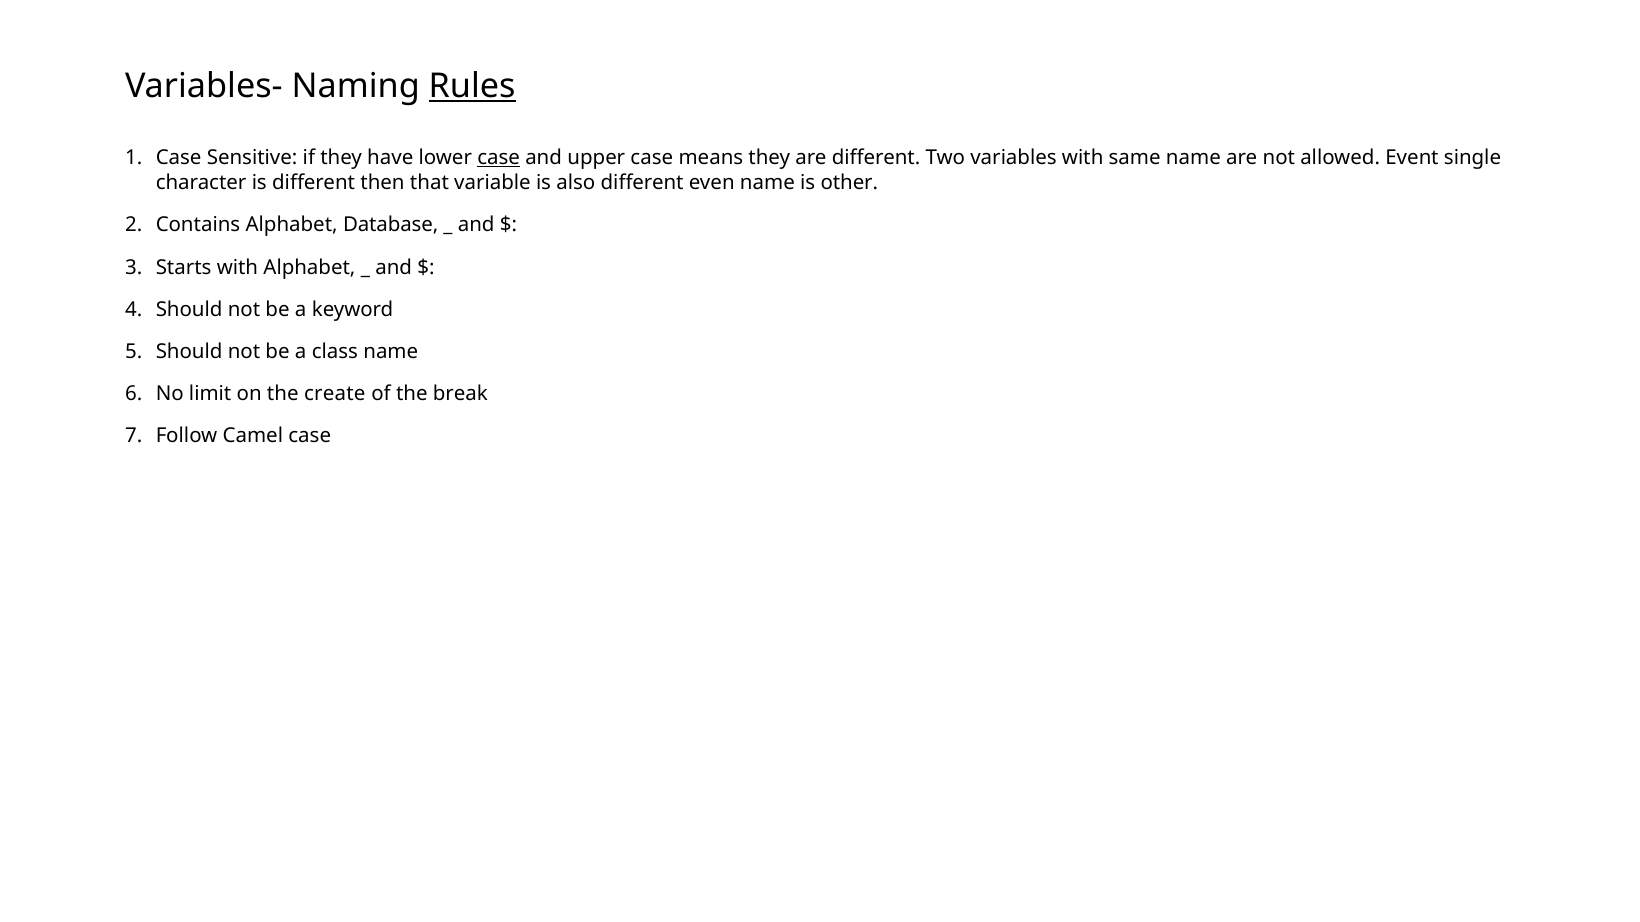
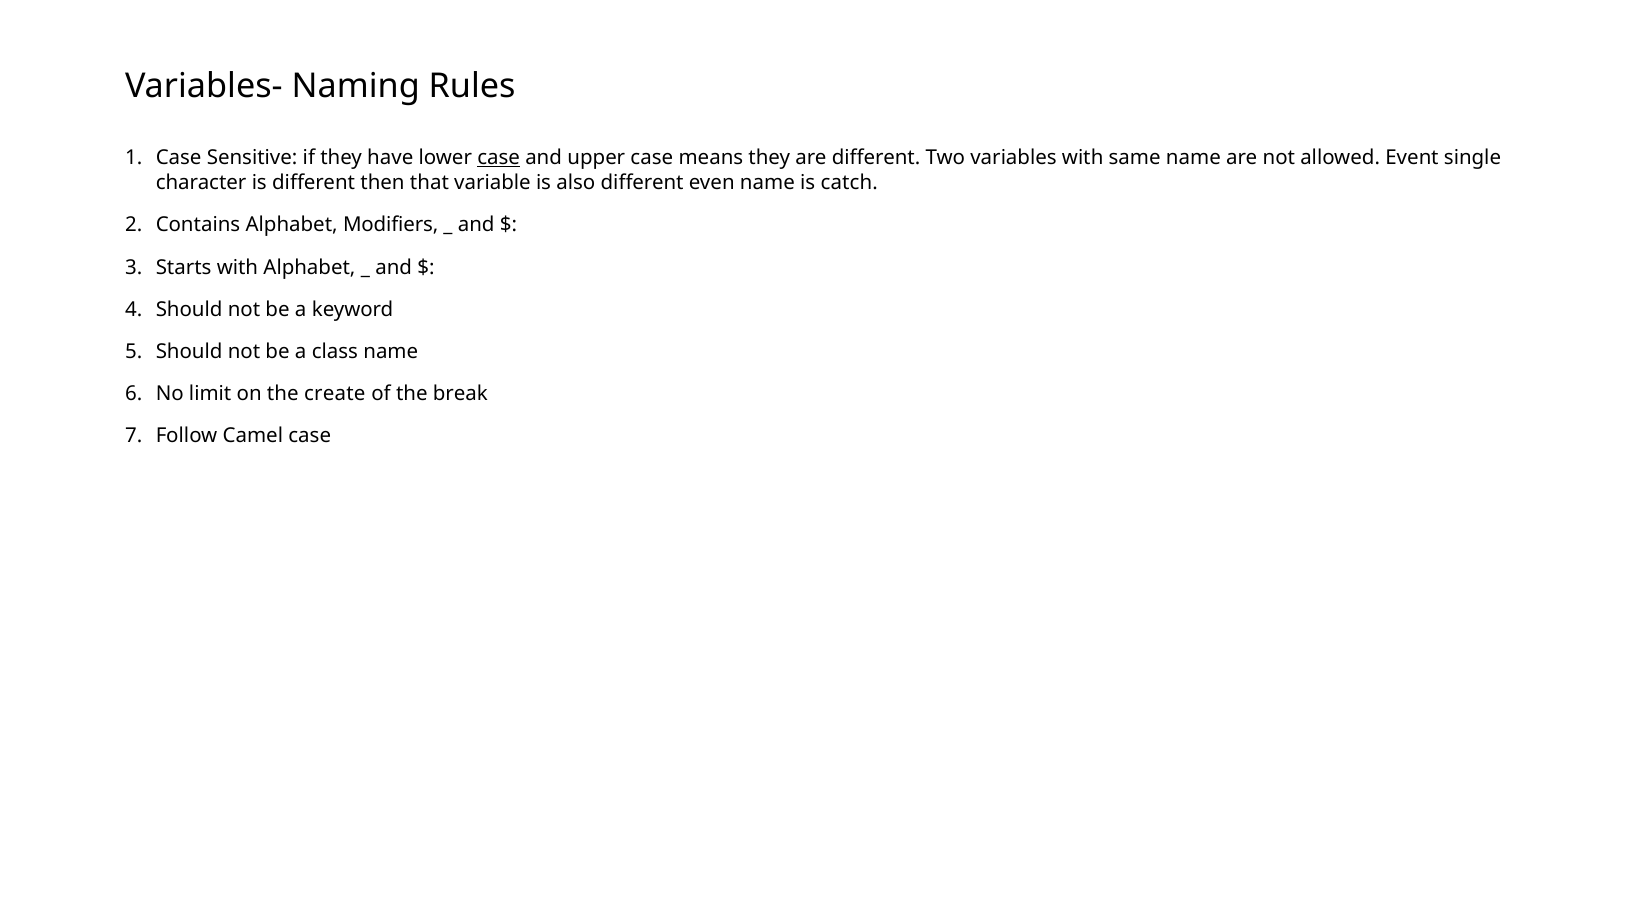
Rules underline: present -> none (472, 86)
other: other -> catch (849, 183)
Database: Database -> Modifiers (391, 225)
